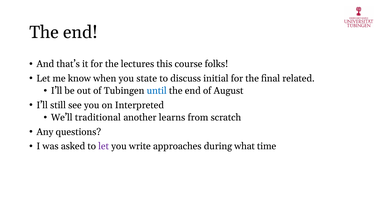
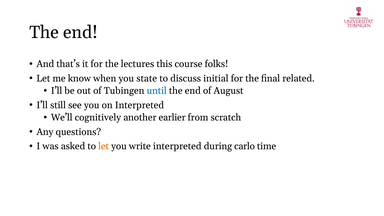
traditional: traditional -> cognitively (98, 118)
learns: learns -> earlier (172, 118)
let colour: purple -> orange (104, 146)
write approaches: approaches -> interpreted (177, 146)
what: what -> carlo (245, 146)
